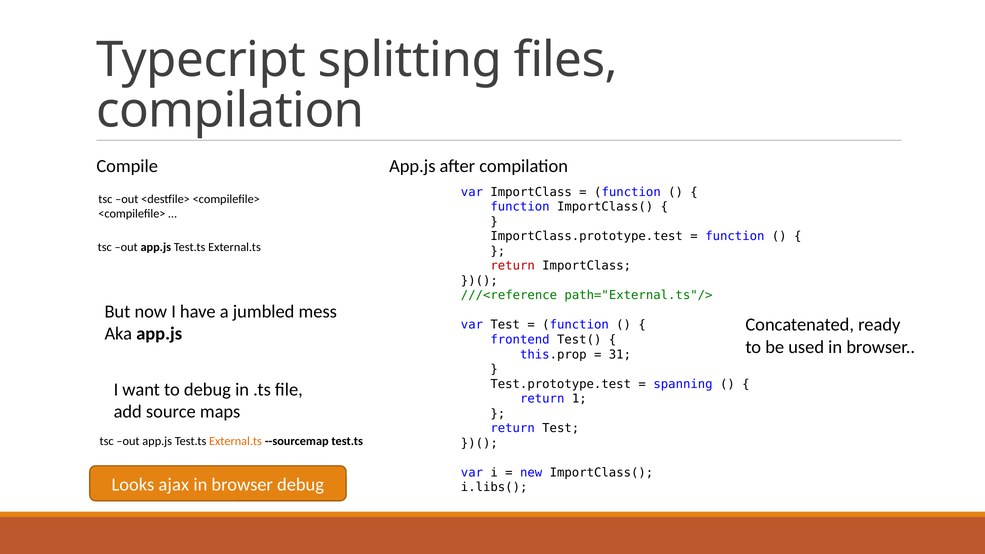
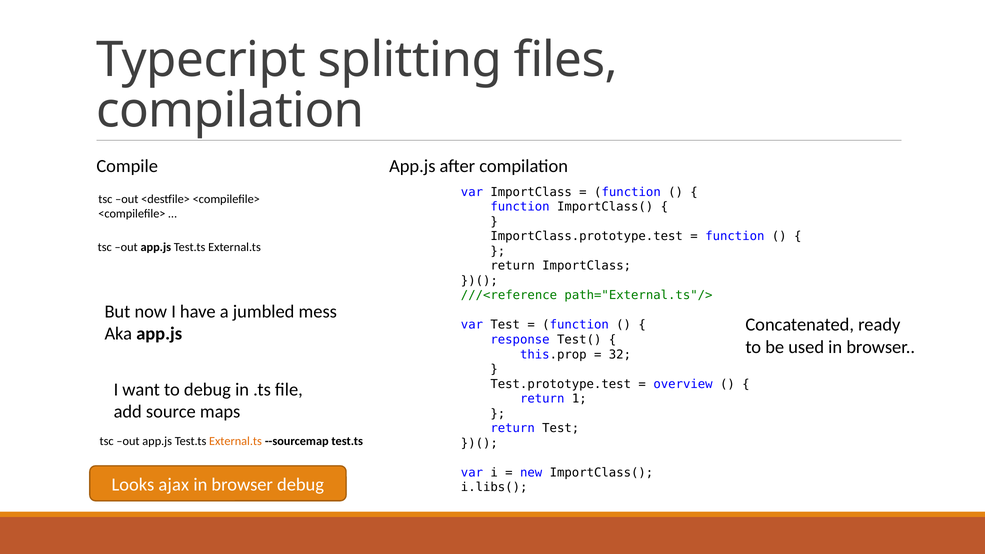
return colour: red -> black (513, 266)
frontend: frontend -> response (520, 340)
31: 31 -> 32 (620, 354)
spanning: spanning -> overview (683, 384)
